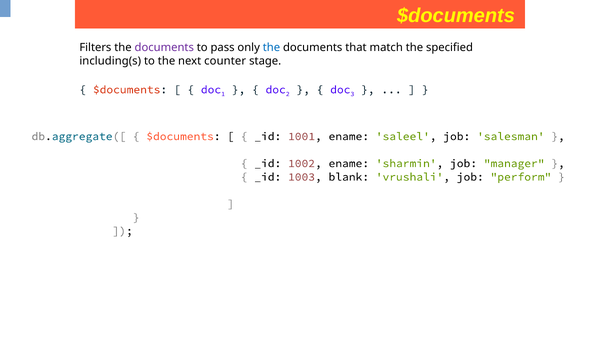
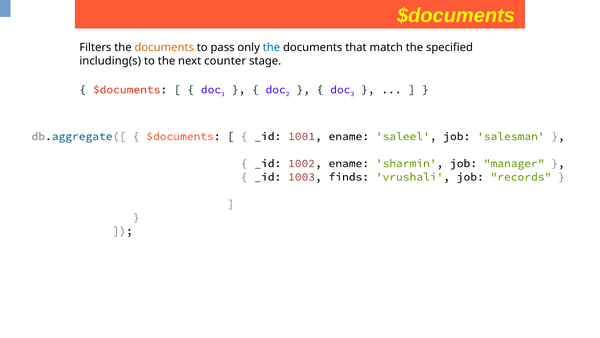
documents colour: purple -> orange (164, 47)
blank: blank -> finds (349, 177)
perform: perform -> records (521, 177)
